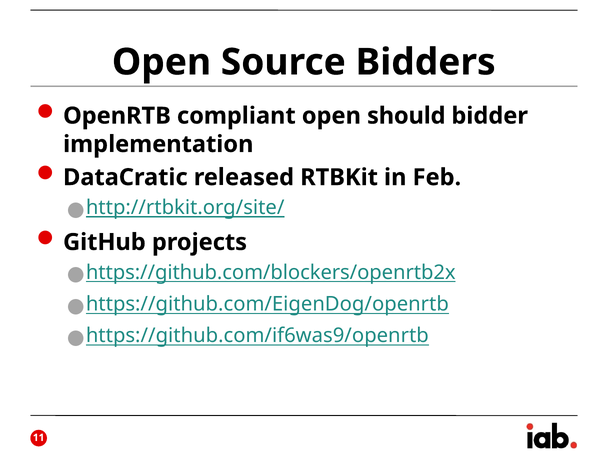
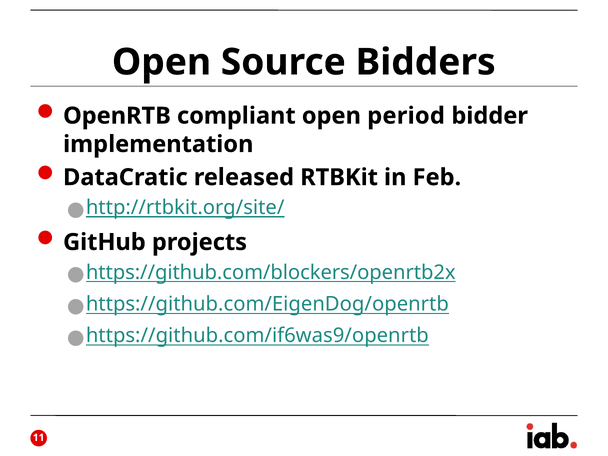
should: should -> period (406, 116)
